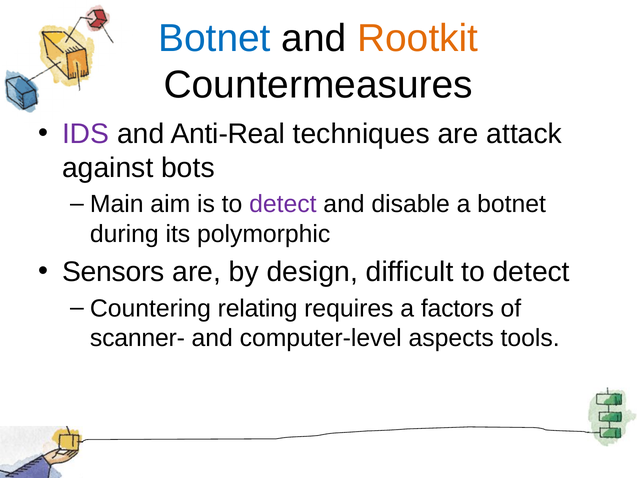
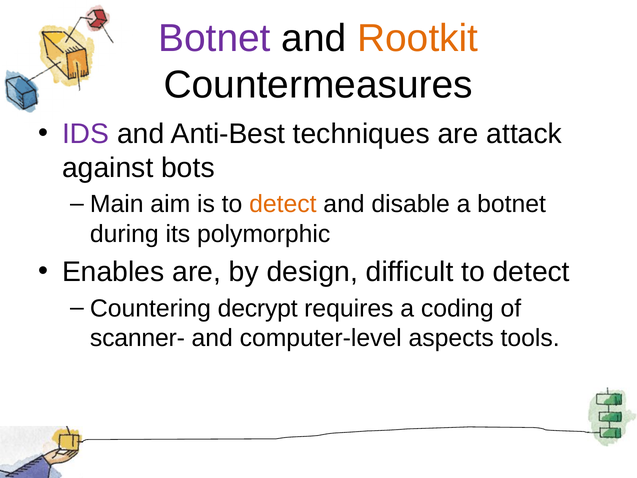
Botnet colour: blue -> purple (214, 38)
Anti-Real: Anti-Real -> Anti-Best (228, 134)
detect colour: purple -> orange (283, 204)
Sensors: Sensors -> Enables (113, 272)
relating: relating -> decrypt (258, 308)
factors: factors -> coding (457, 308)
